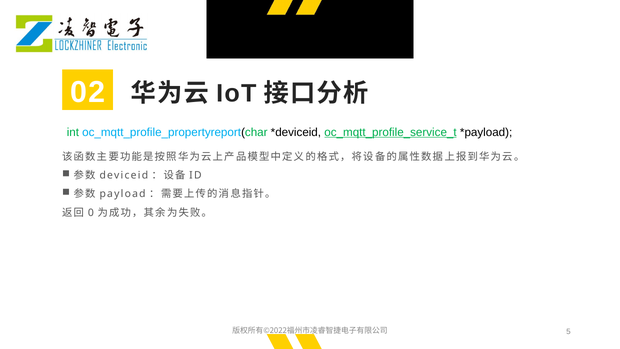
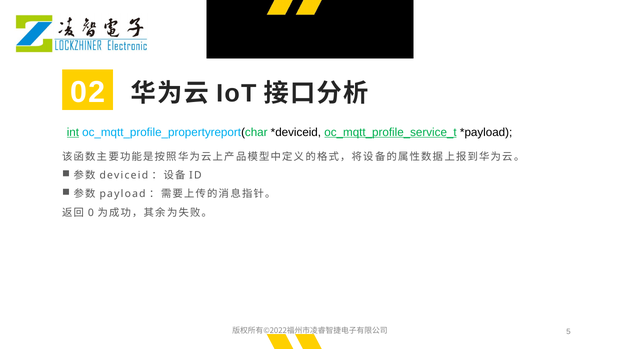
int underline: none -> present (73, 132)
